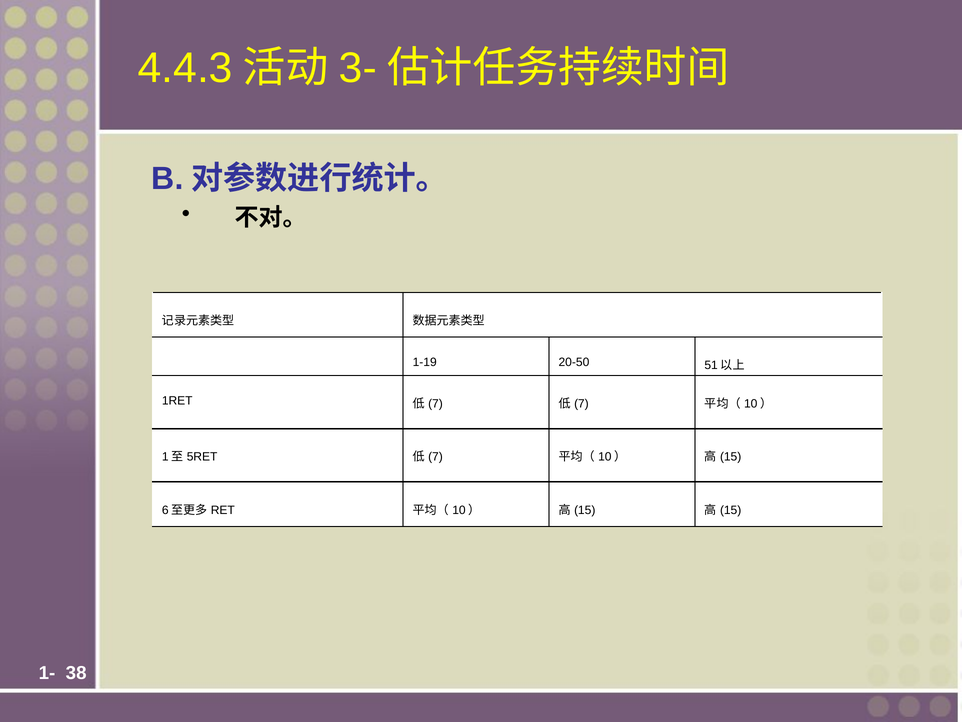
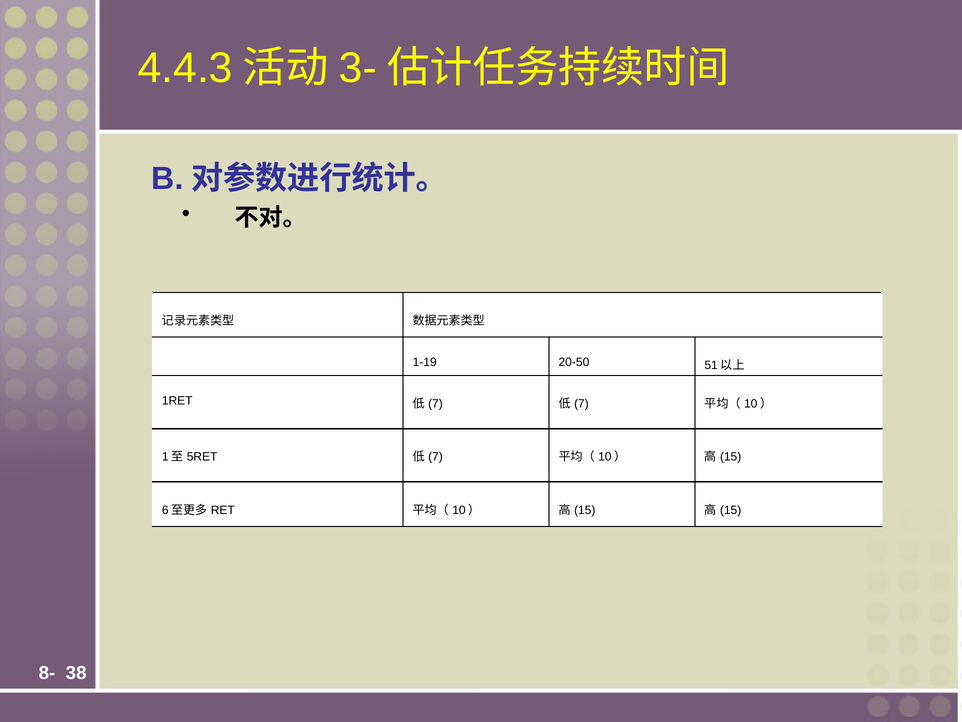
1-: 1- -> 8- (47, 673)
